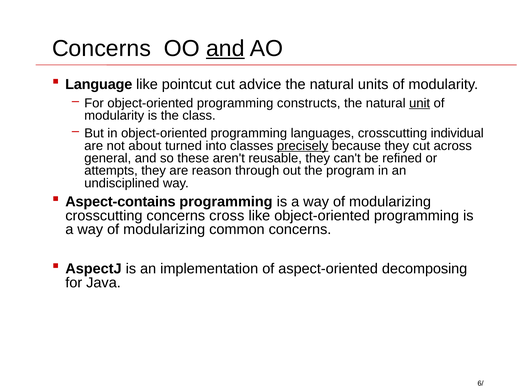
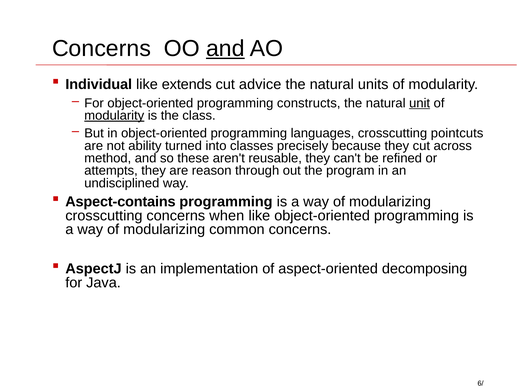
Language: Language -> Individual (99, 84)
pointcut: pointcut -> extends (187, 84)
modularity underline: none -> present (114, 116)
individual: individual -> pointcuts (457, 133)
about: about -> ability (145, 146)
precisely underline: present -> none (303, 146)
general: general -> method (108, 158)
cross: cross -> when (227, 216)
